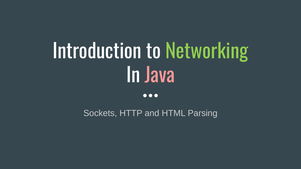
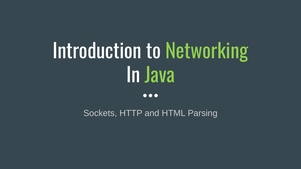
Java colour: pink -> light green (160, 76)
